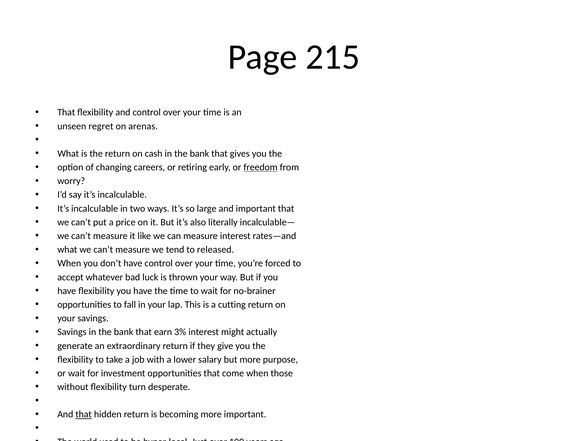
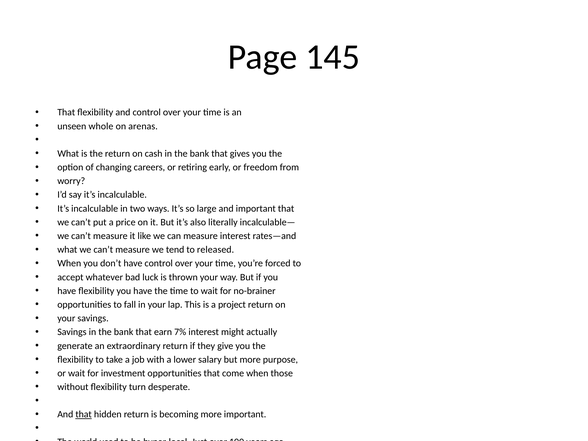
215: 215 -> 145 (333, 57)
regret: regret -> whole (101, 126)
freedom underline: present -> none (261, 167)
cutting: cutting -> project (232, 305)
3%: 3% -> 7% (180, 332)
